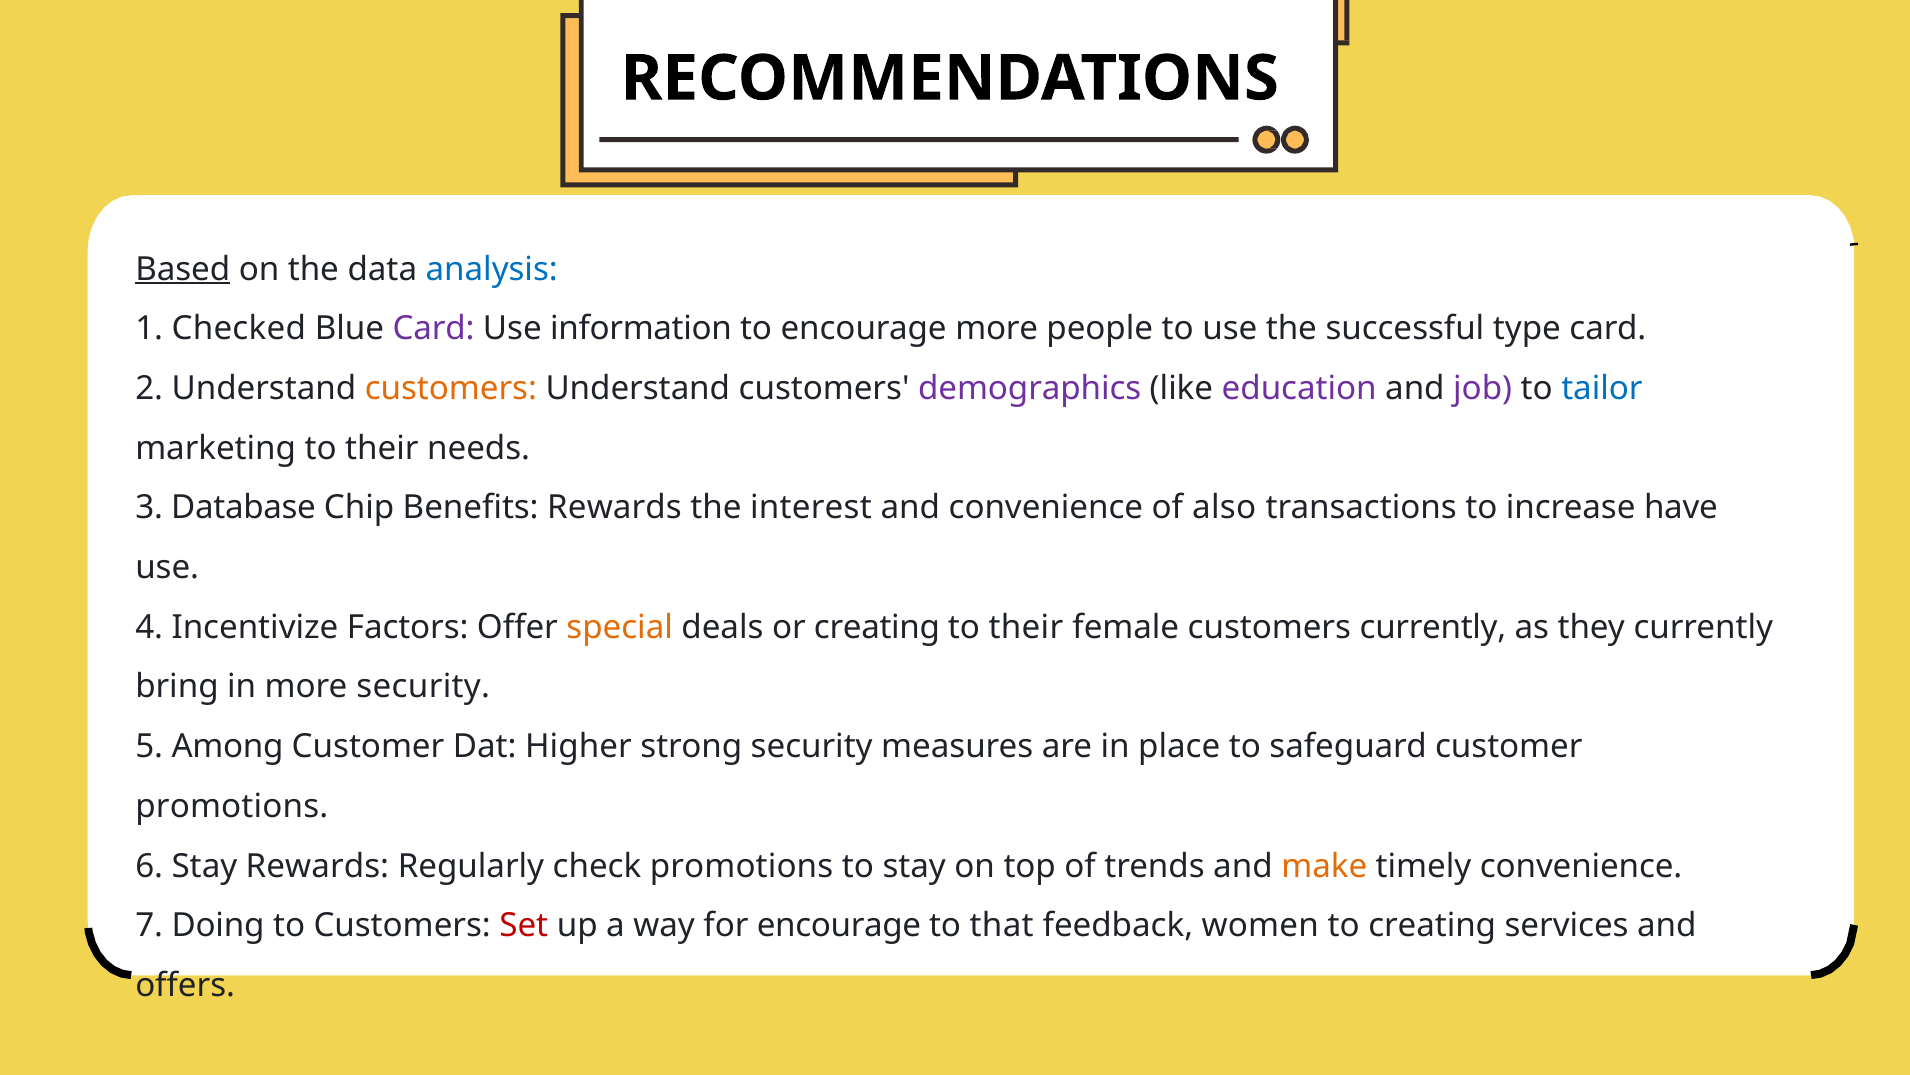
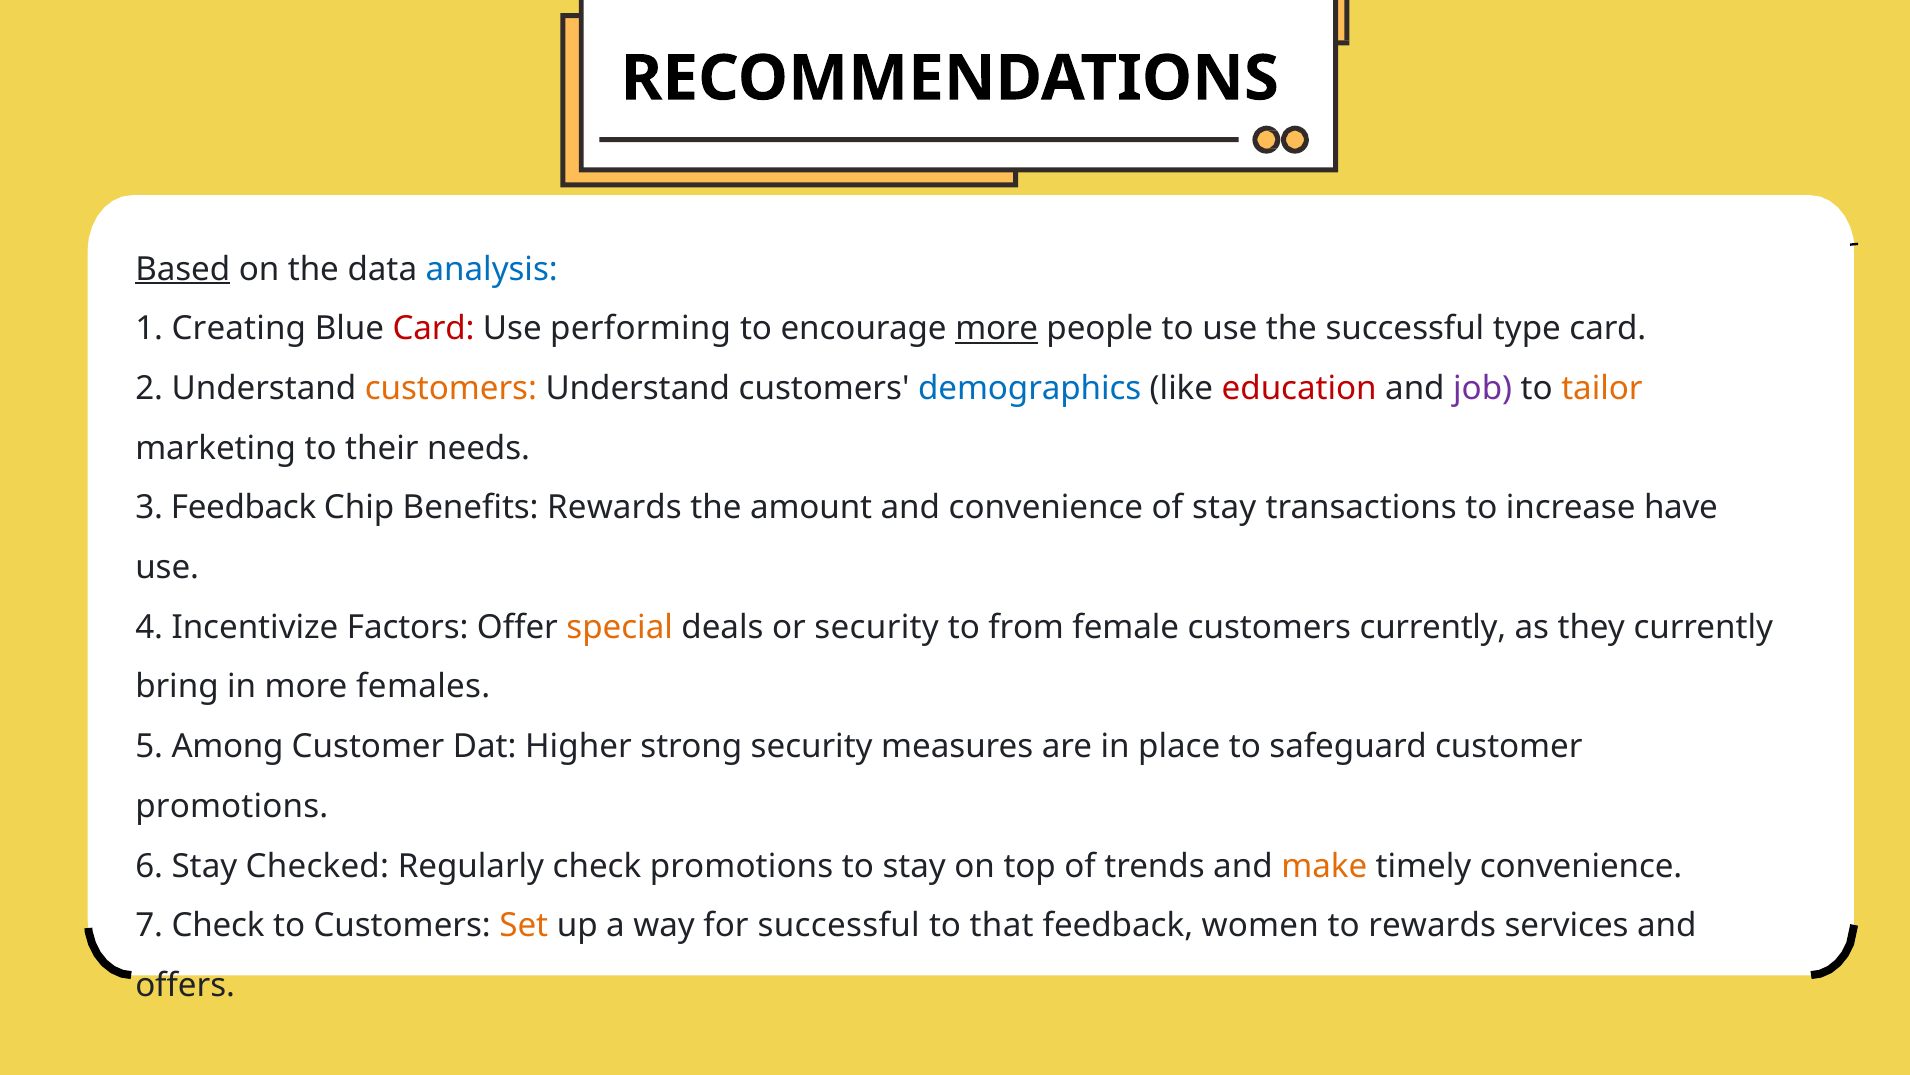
Checked: Checked -> Creating (239, 329)
Card colour: purple -> red (433, 329)
information: information -> performing (641, 329)
more underline: none -> present (997, 329)
demographics colour: purple -> blue (1030, 388)
education colour: purple -> red (1299, 388)
tailor colour: blue -> orange (1602, 388)
3 Database: Database -> Feedback (244, 508)
interest: interest -> amount (811, 508)
of also: also -> stay (1224, 508)
or creating: creating -> security (877, 627)
their: their -> from (1026, 627)
more security: security -> females (423, 687)
Stay Rewards: Rewards -> Checked (317, 866)
7 Doing: Doing -> Check (218, 925)
Set colour: red -> orange (524, 925)
for encourage: encourage -> successful (839, 925)
to creating: creating -> rewards (1432, 925)
